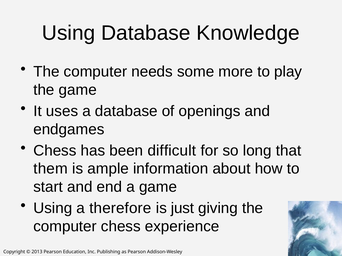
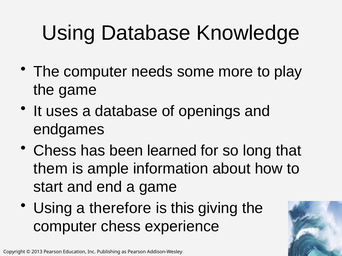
difficult: difficult -> learned (172, 151)
just: just -> this (183, 209)
